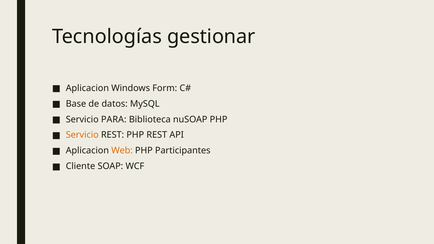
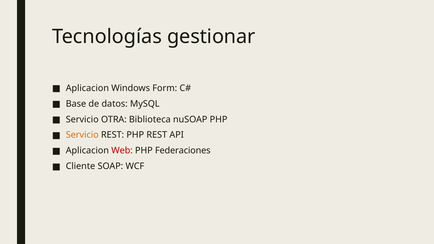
PARA: PARA -> OTRA (114, 119)
Web colour: orange -> red (122, 151)
Participantes: Participantes -> Federaciones (183, 151)
